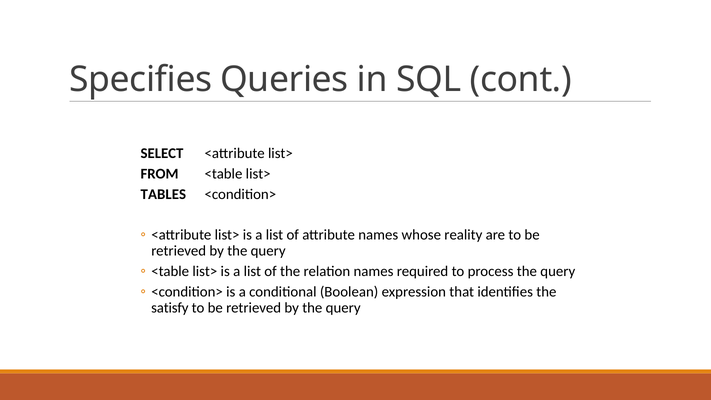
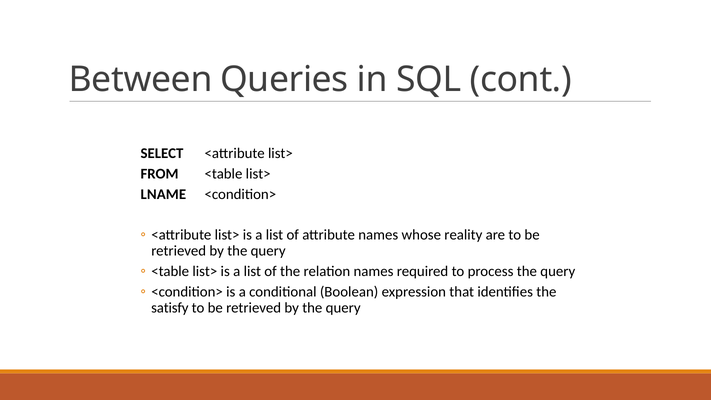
Specifies: Specifies -> Between (141, 80)
TABLES: TABLES -> LNAME (163, 194)
